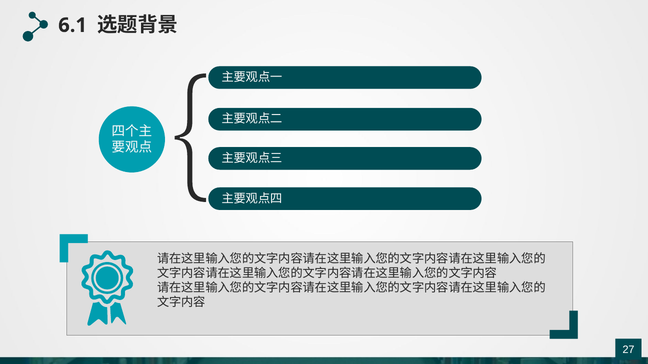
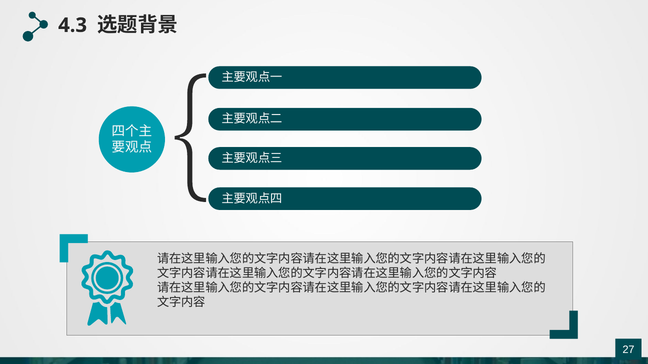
6.1: 6.1 -> 4.3 (73, 25)
